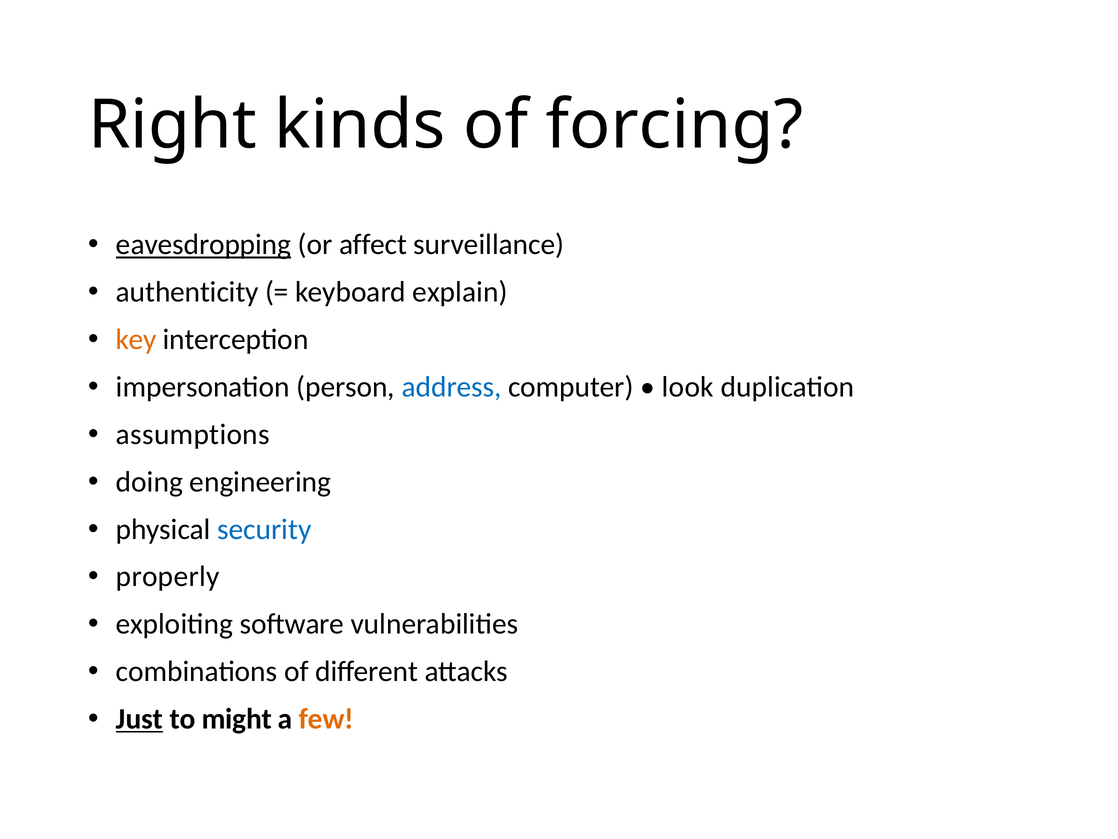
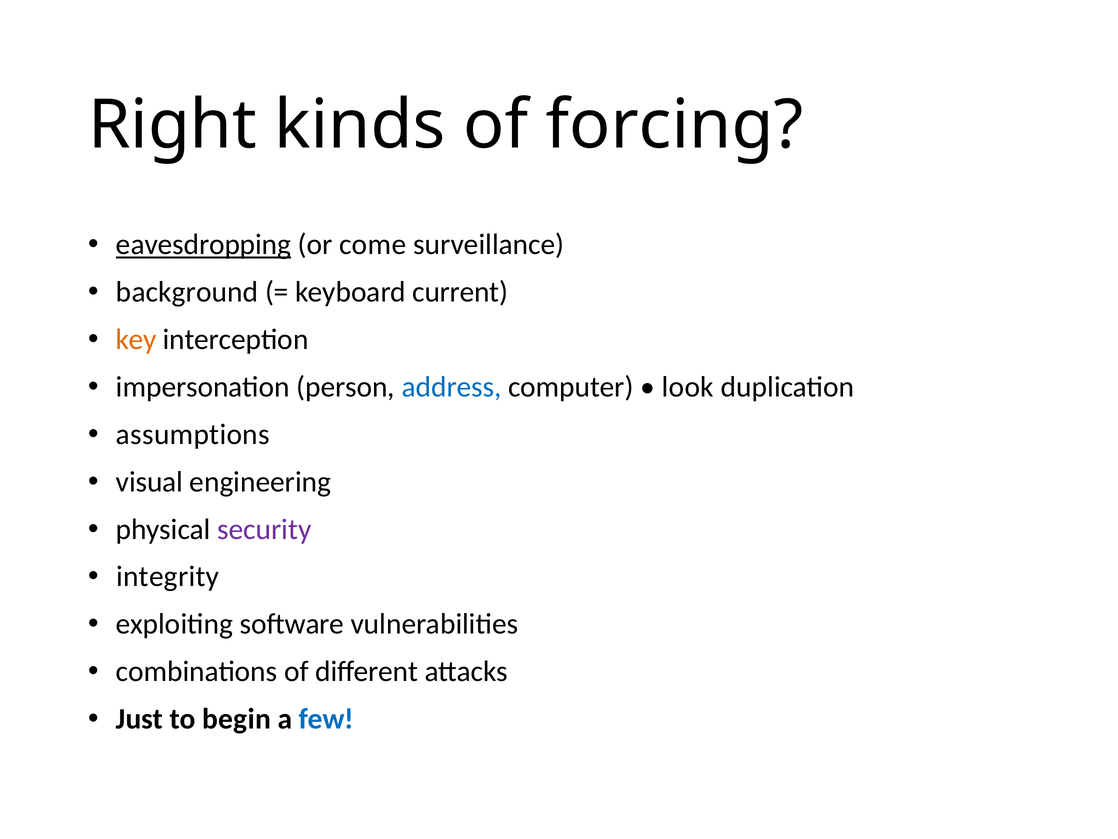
affect: affect -> come (373, 245)
authenticity: authenticity -> background (187, 292)
explain: explain -> current (460, 292)
doing: doing -> visual (149, 482)
security colour: blue -> purple (264, 529)
properly: properly -> integrity (168, 576)
Just underline: present -> none (140, 719)
might: might -> begin (236, 719)
few colour: orange -> blue (326, 719)
